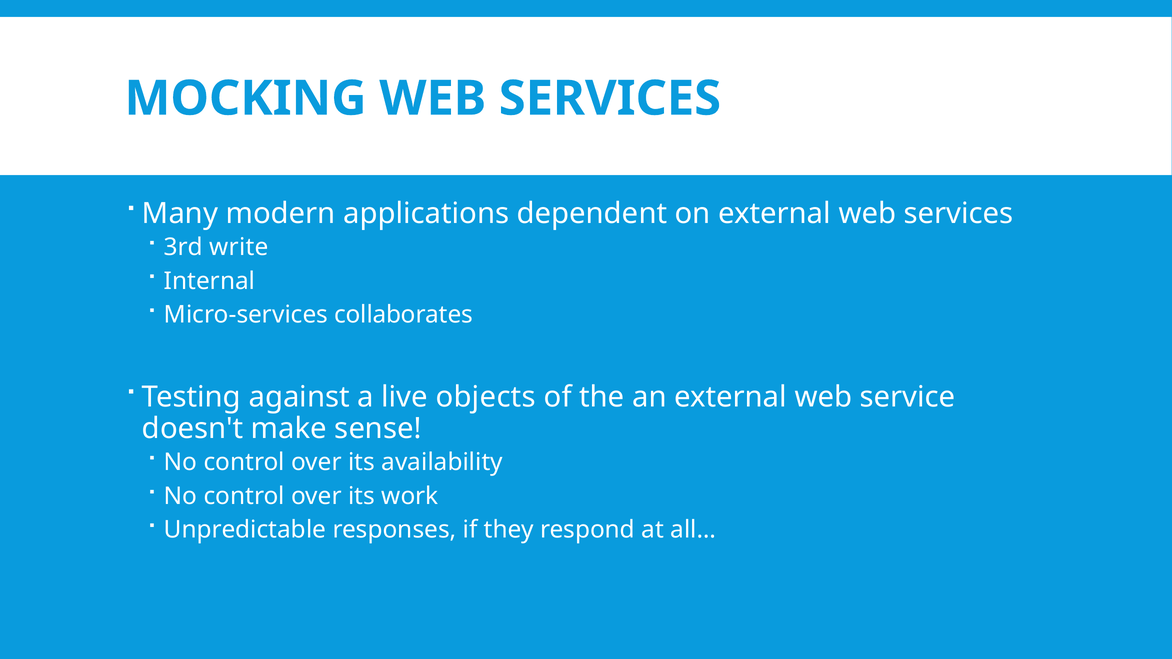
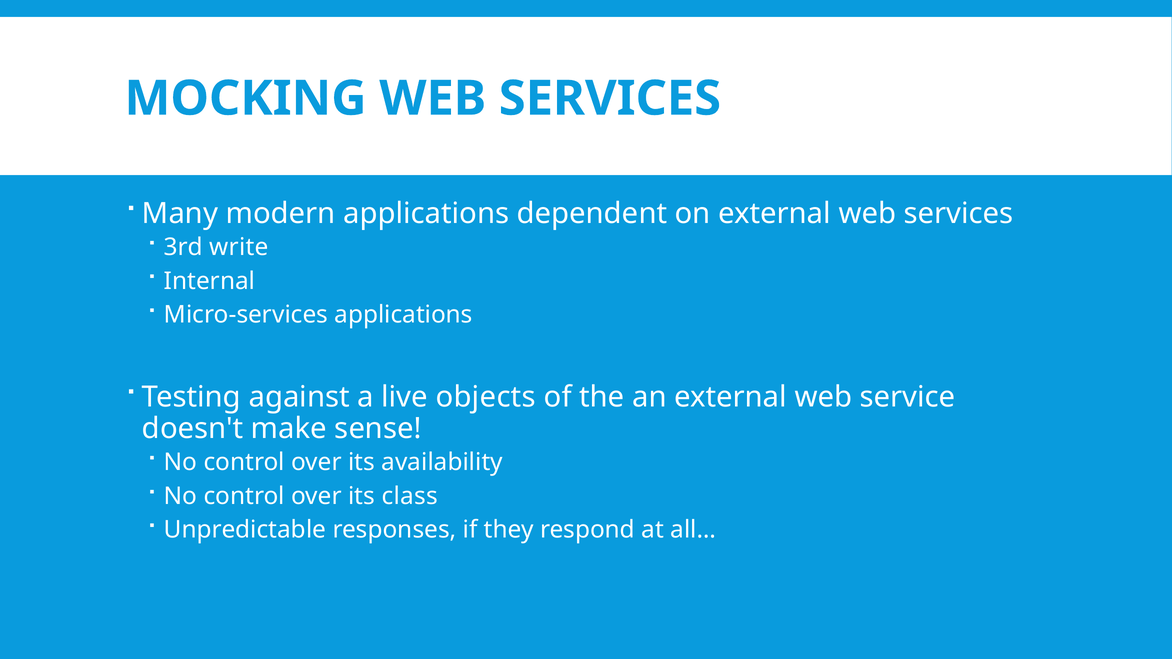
Micro-services collaborates: collaborates -> applications (404, 315)
work: work -> class (410, 496)
